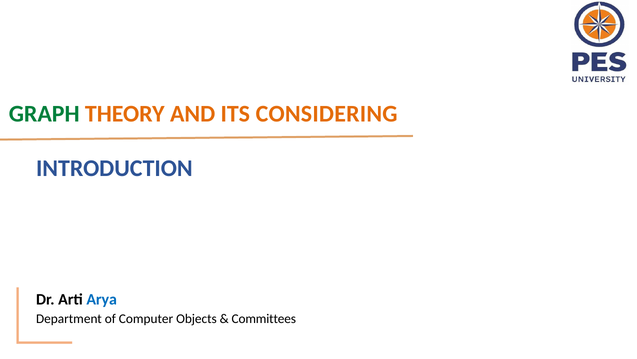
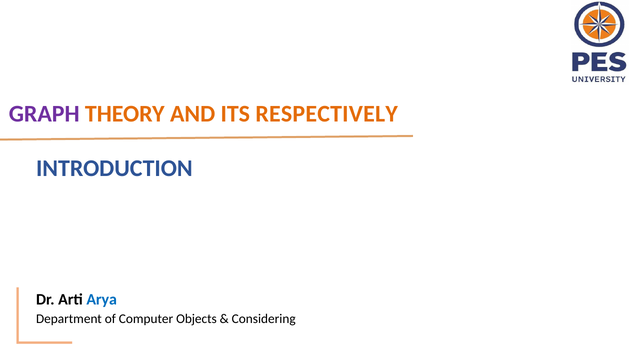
GRAPH colour: green -> purple (44, 114)
CONSIDERING: CONSIDERING -> RESPECTIVELY (327, 114)
Committees: Committees -> Considering (264, 318)
